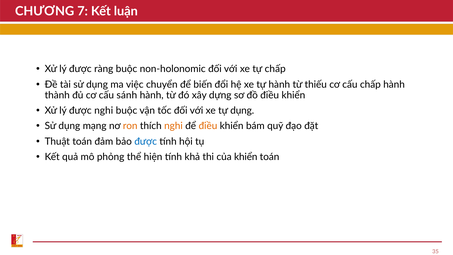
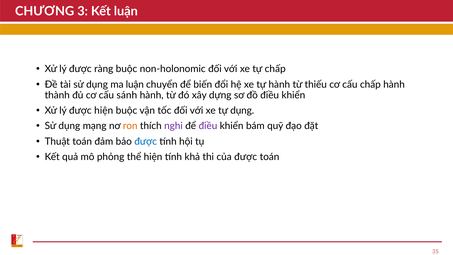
7: 7 -> 3 (83, 11)
ma việc: việc -> luận (135, 84)
được nghi: nghi -> hiện (104, 111)
nghi colour: orange -> purple (173, 126)
điều colour: orange -> purple (208, 126)
của khiển: khiển -> được (246, 157)
